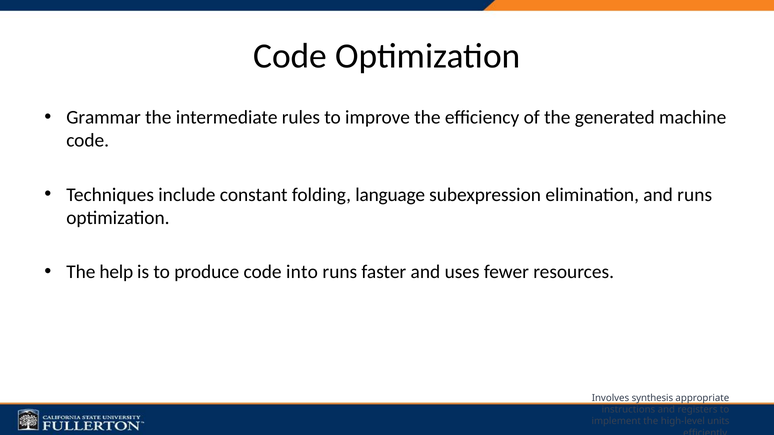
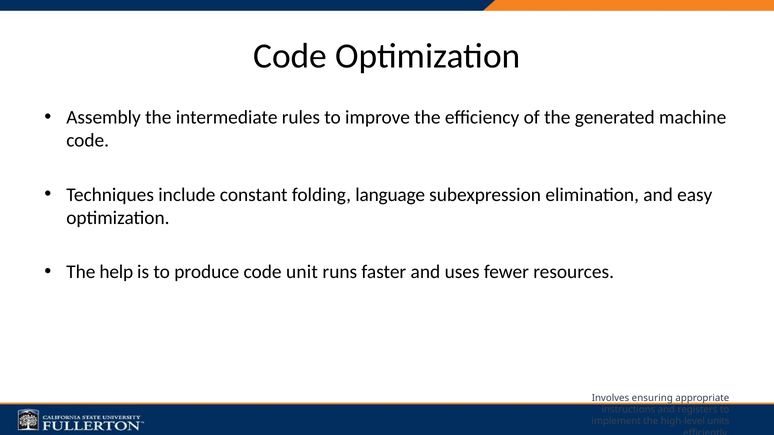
Grammar: Grammar -> Assembly (104, 117)
and runs: runs -> easy (695, 195)
into: into -> unit (302, 272)
synthesis: synthesis -> ensuring (652, 398)
